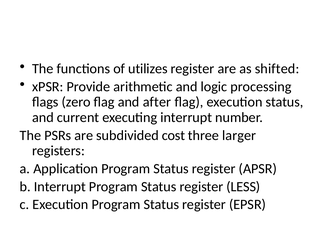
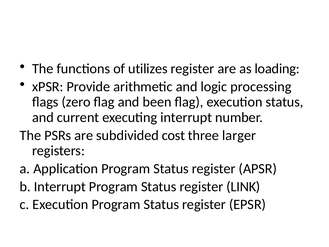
shifted: shifted -> loading (277, 69)
after: after -> been (157, 102)
LESS: LESS -> LINK (243, 186)
